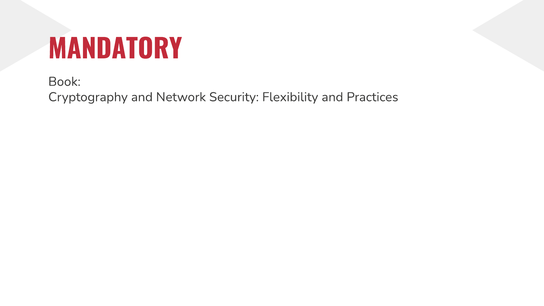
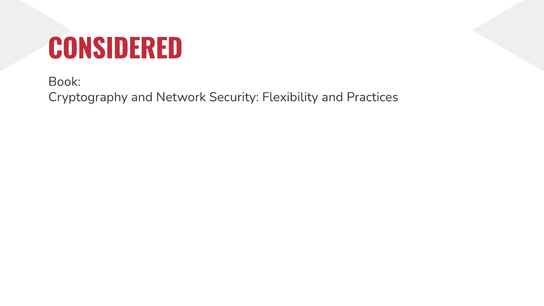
MANDATORY: MANDATORY -> CONSIDERED (115, 50)
